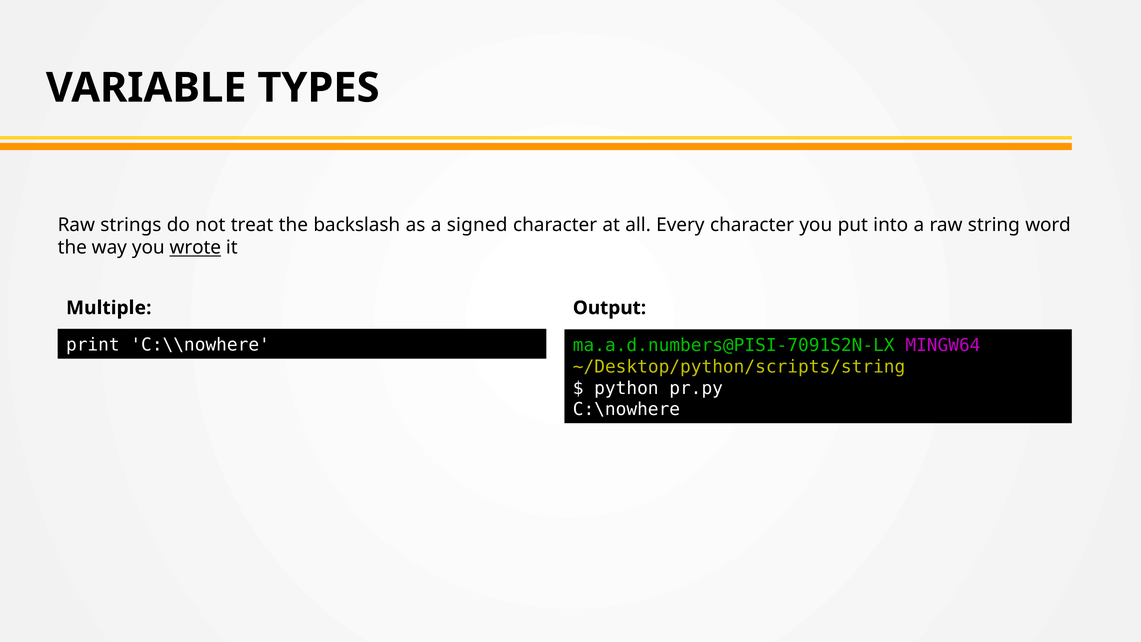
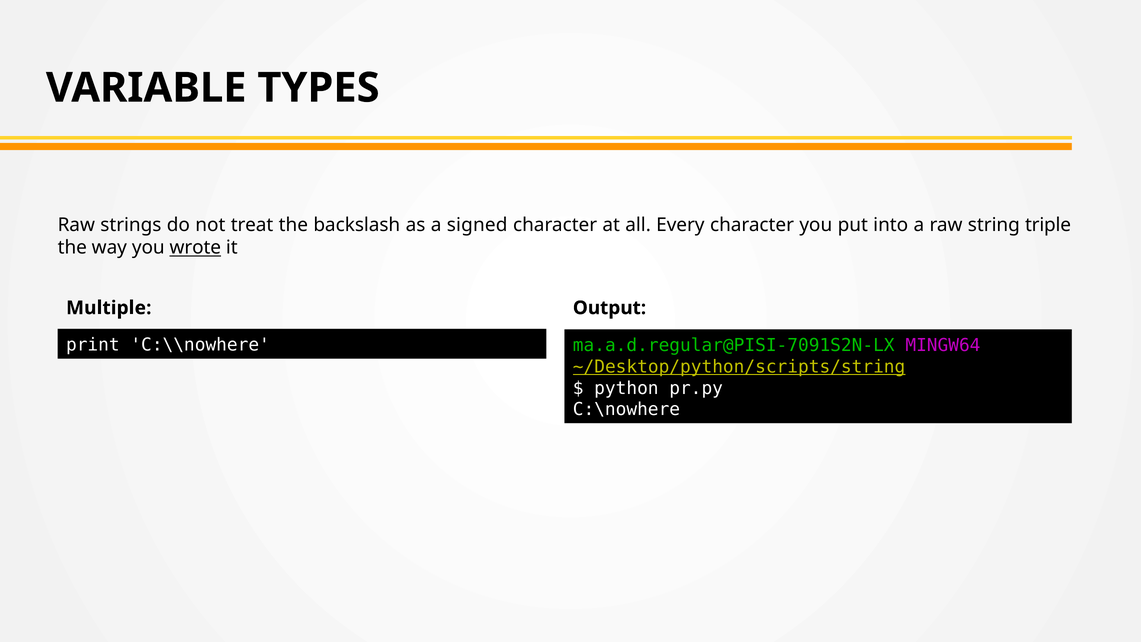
word: word -> triple (1048, 225)
ma.a.d.numbers@PISI-7091S2N-LX: ma.a.d.numbers@PISI-7091S2N-LX -> ma.a.d.regular@PISI-7091S2N-LX (734, 345)
~/Desktop/python/scripts/string underline: none -> present (739, 367)
